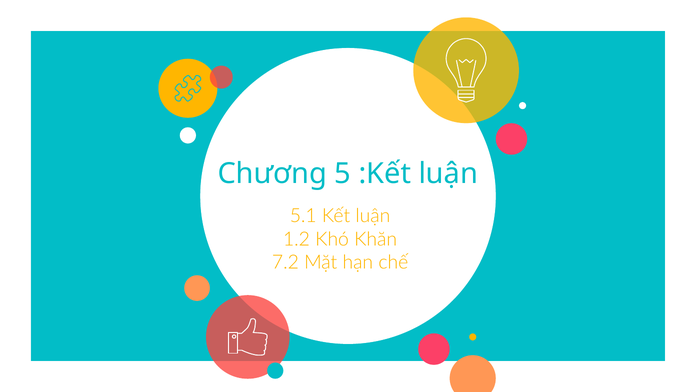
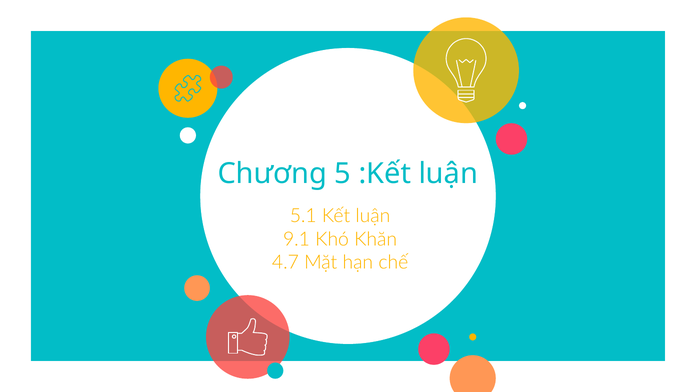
1.2: 1.2 -> 9.1 (296, 239)
7.2: 7.2 -> 4.7 (285, 262)
